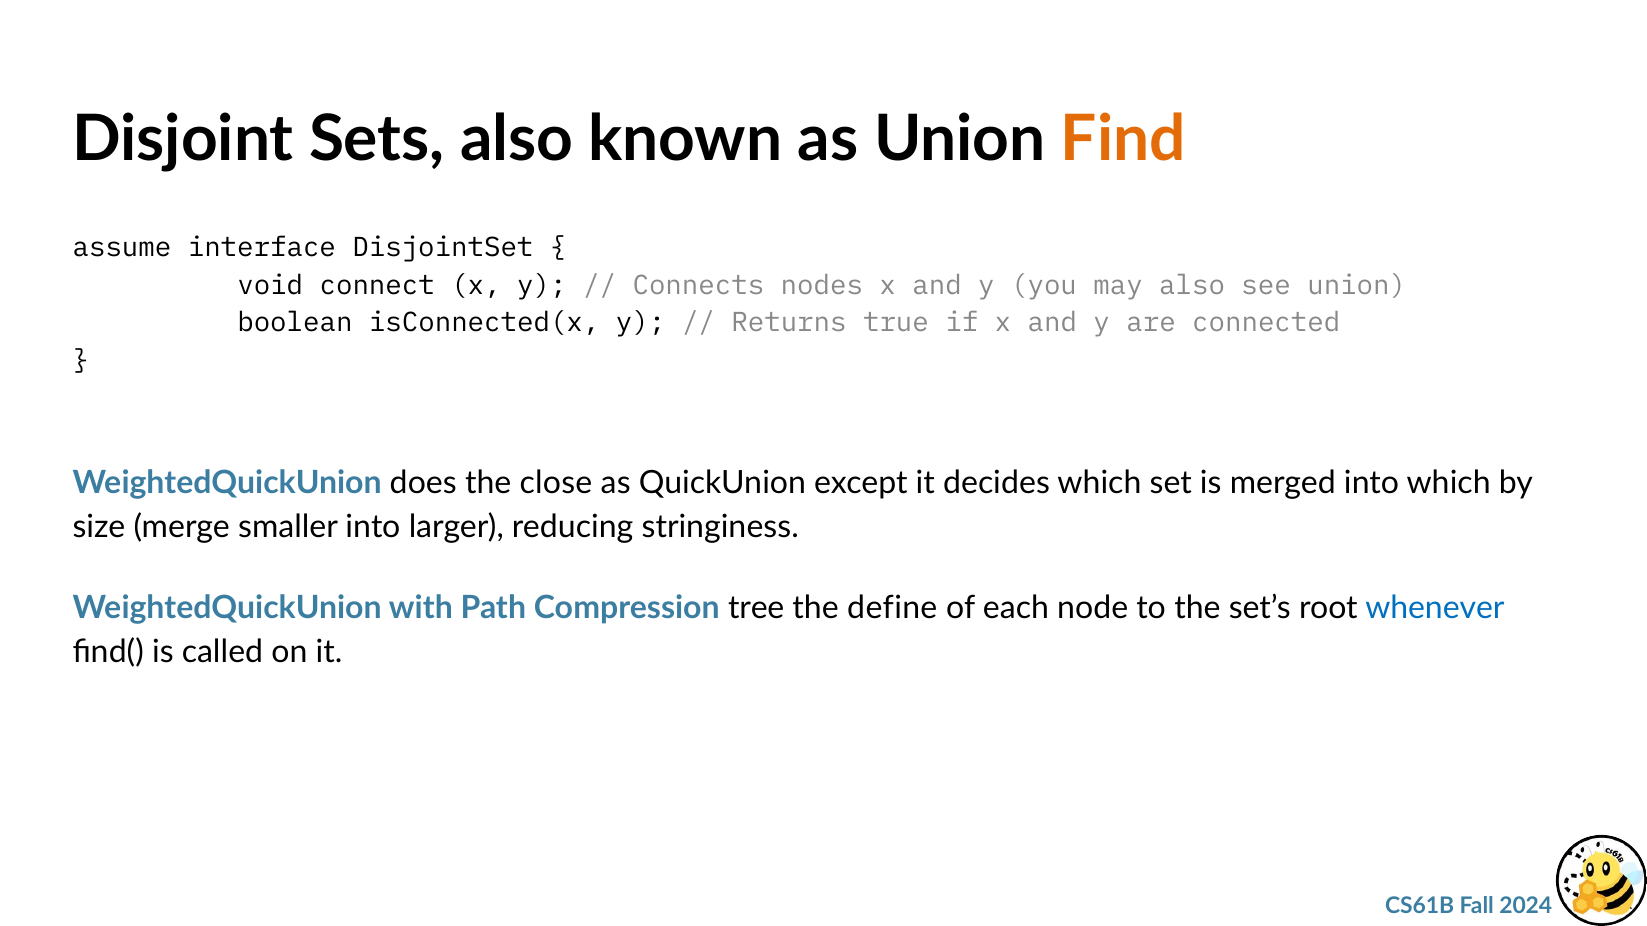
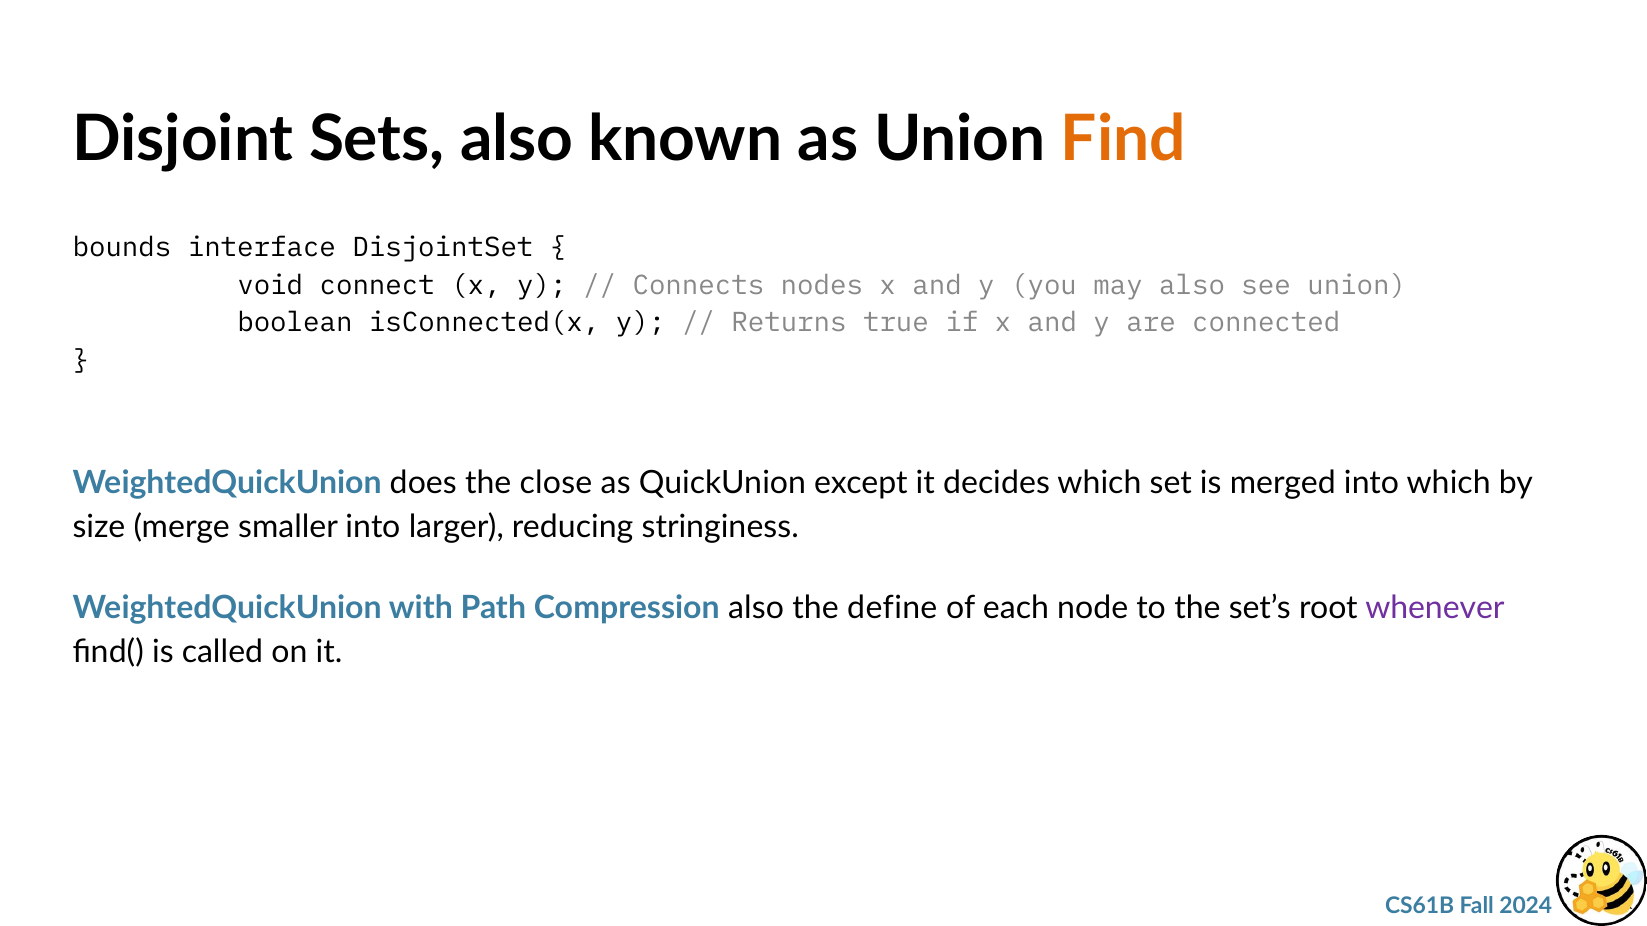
assume: assume -> bounds (122, 247)
Compression tree: tree -> also (756, 608)
whenever colour: blue -> purple (1435, 608)
